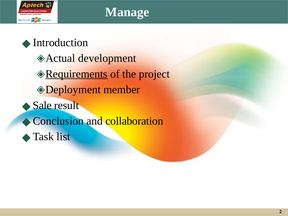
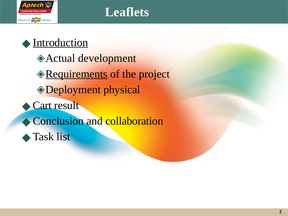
Manage: Manage -> Leaflets (127, 12)
Introduction underline: none -> present (60, 43)
member: member -> physical (122, 90)
Sale: Sale -> Cart (42, 105)
